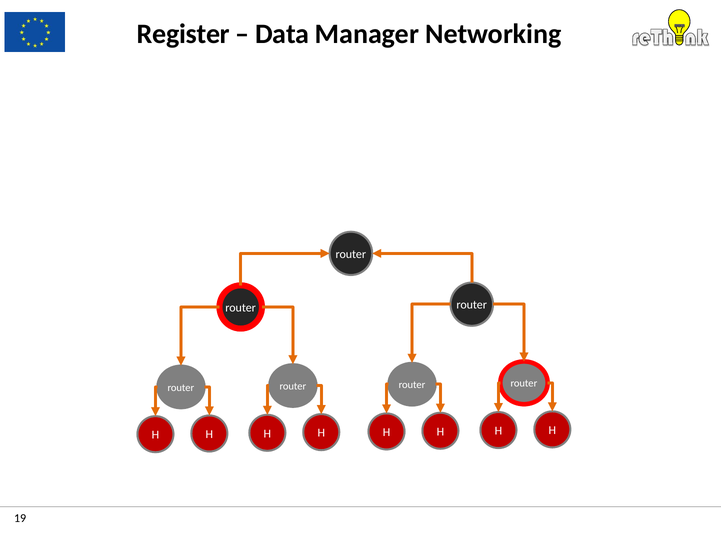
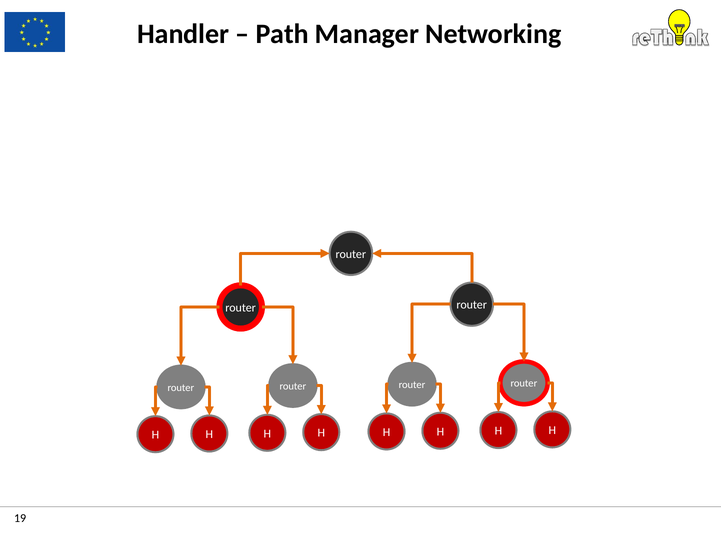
Register: Register -> Handler (183, 34)
Data: Data -> Path (282, 34)
